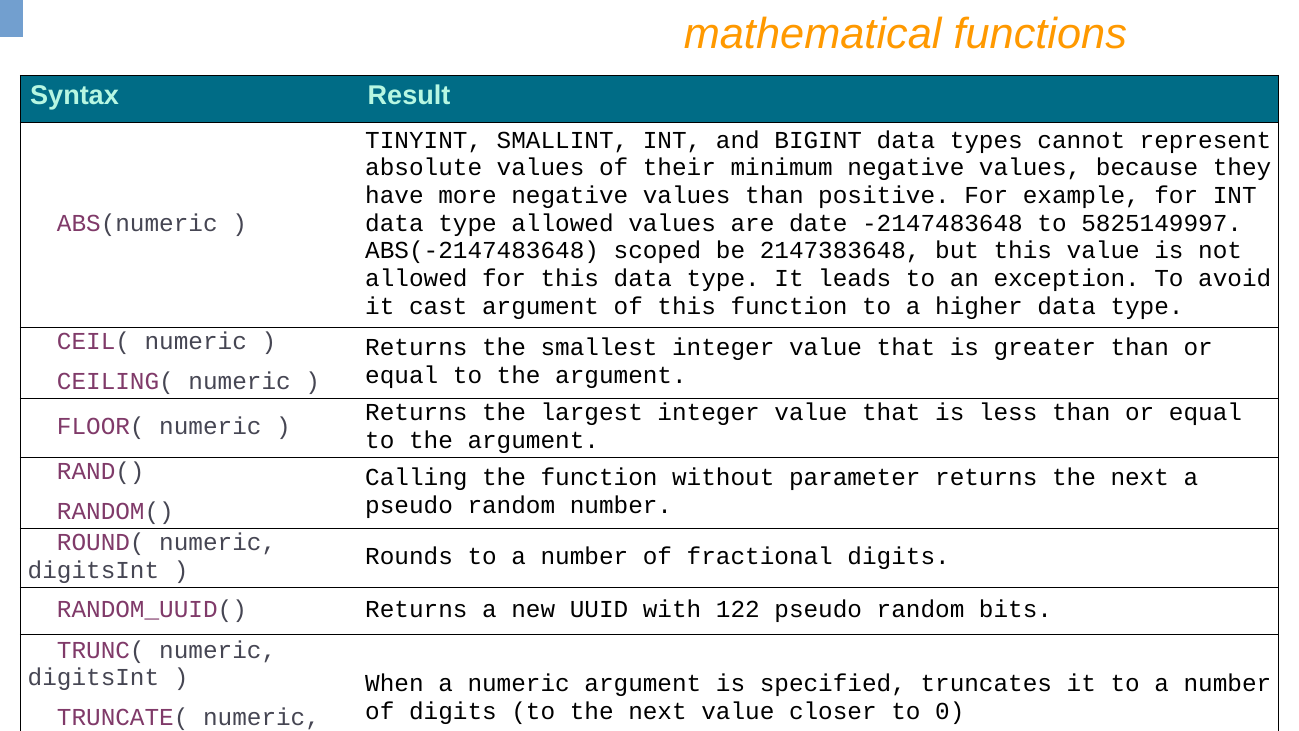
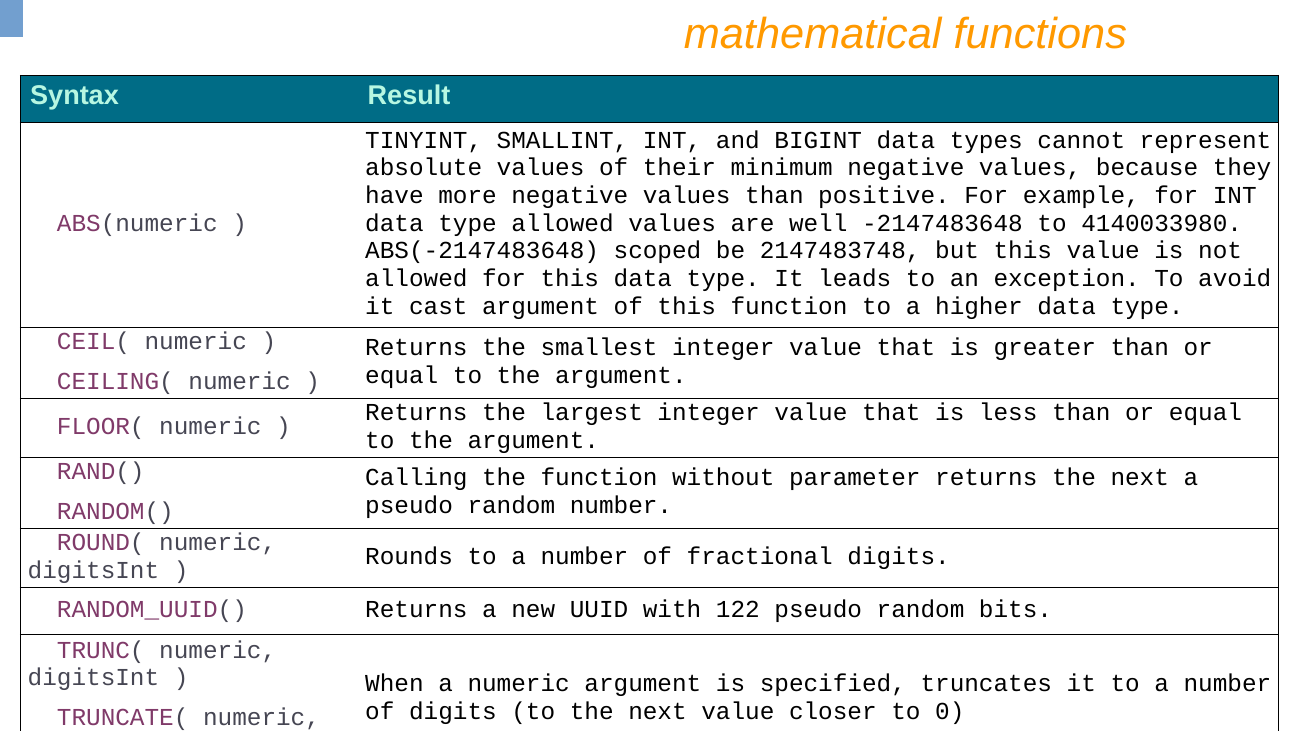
date: date -> well (818, 223)
5825149997: 5825149997 -> 4140033980 (1162, 223)
2147383648: 2147383648 -> 2147483748 (840, 251)
